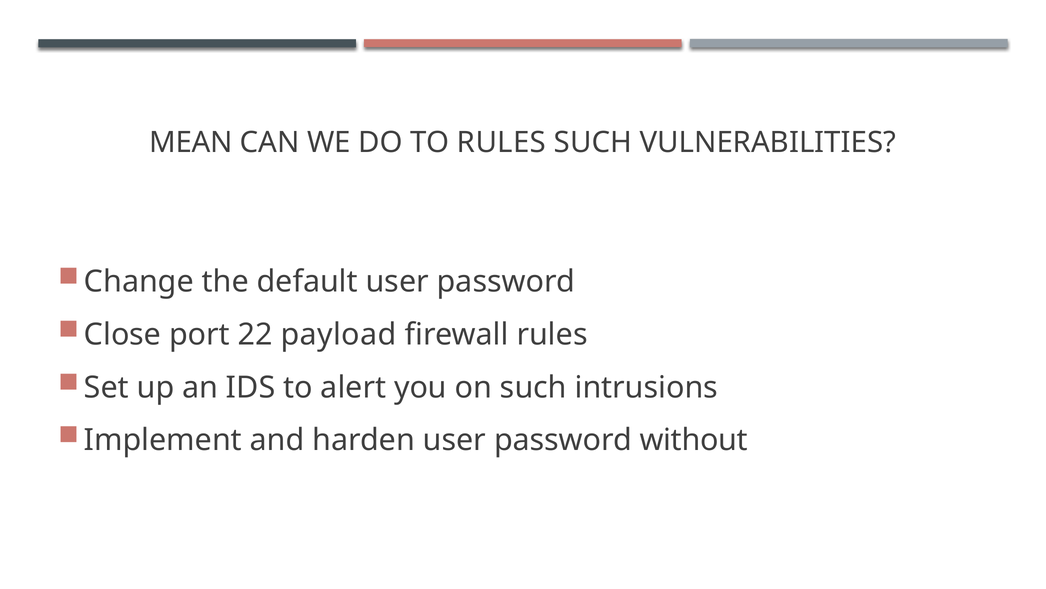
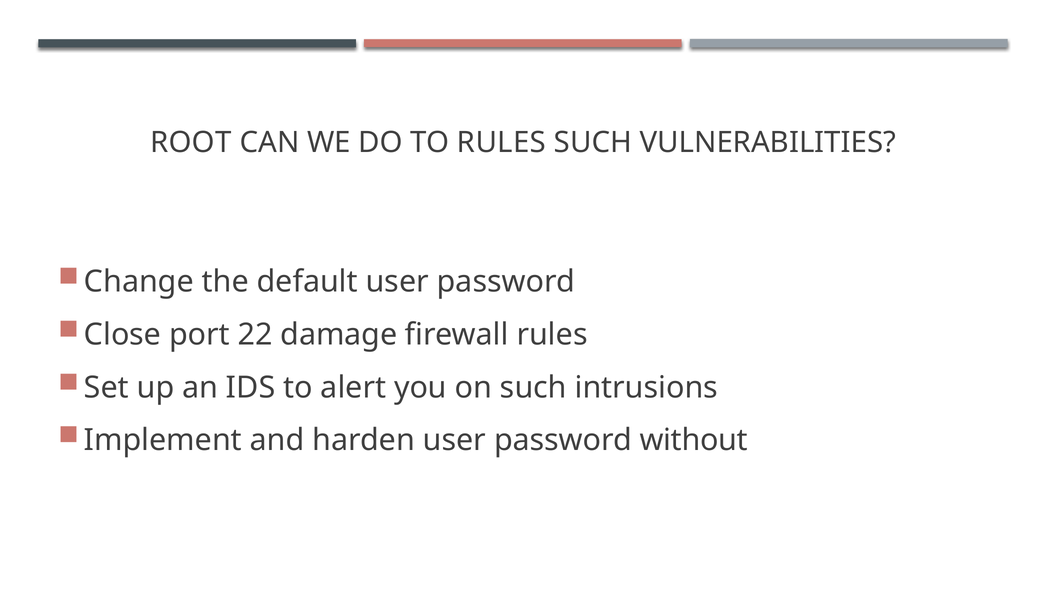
MEAN: MEAN -> ROOT (191, 142)
payload: payload -> damage (339, 334)
